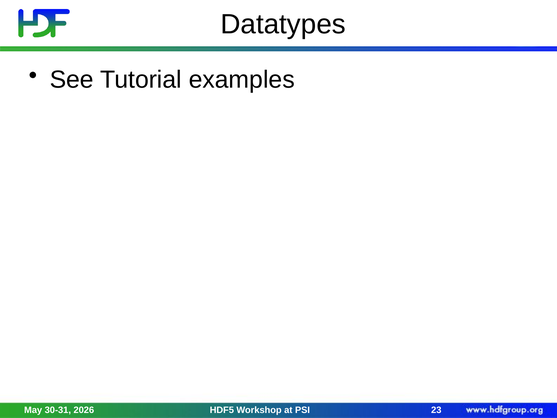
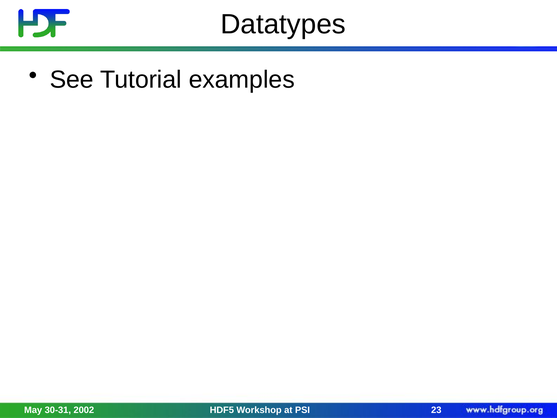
2026: 2026 -> 2002 (84, 410)
